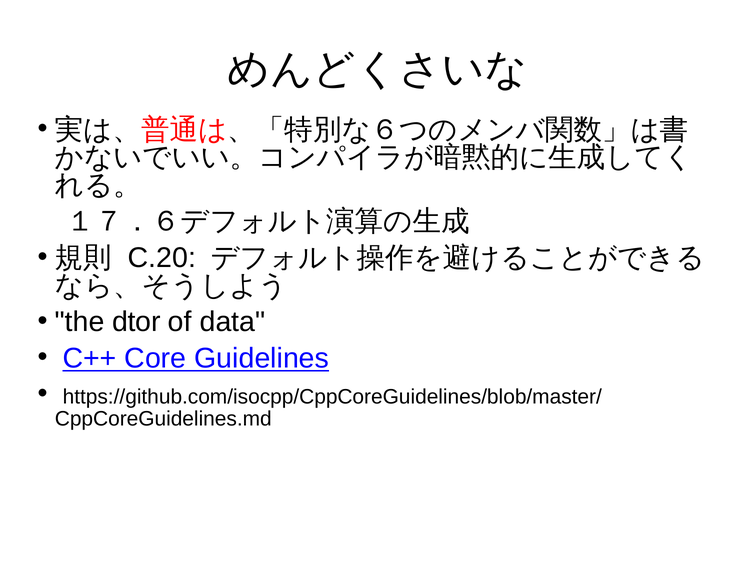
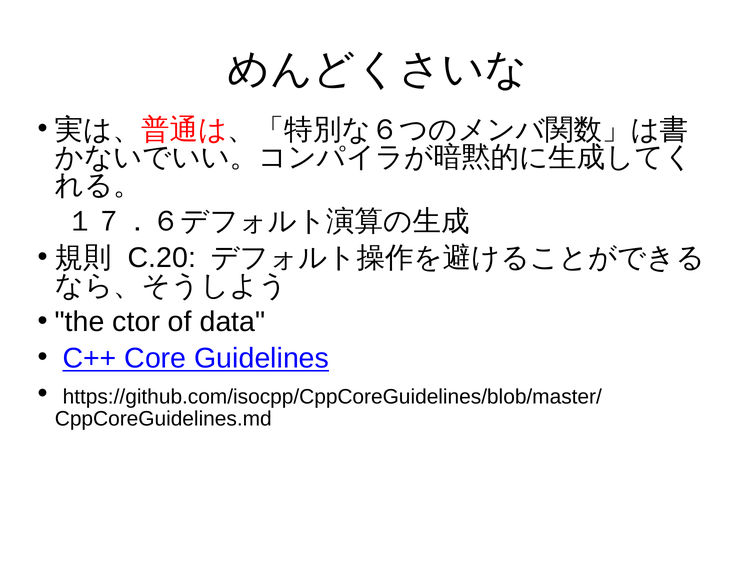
dtor: dtor -> ctor (136, 322)
